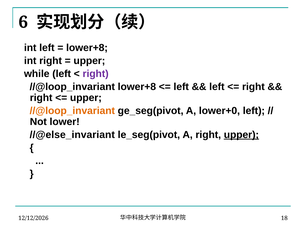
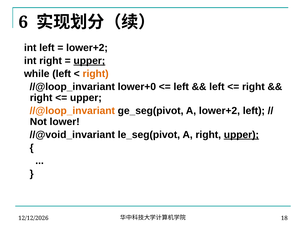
lower+8: lower+8 -> lower+2 (87, 48)
upper underline: none -> present (89, 61)
right colour: purple -> orange (96, 74)
//@loop_invariant lower+8: lower+8 -> lower+0 (137, 87)
A lower+0: lower+0 -> lower+2 (219, 111)
//@else_invariant: //@else_invariant -> //@void_invariant (72, 135)
